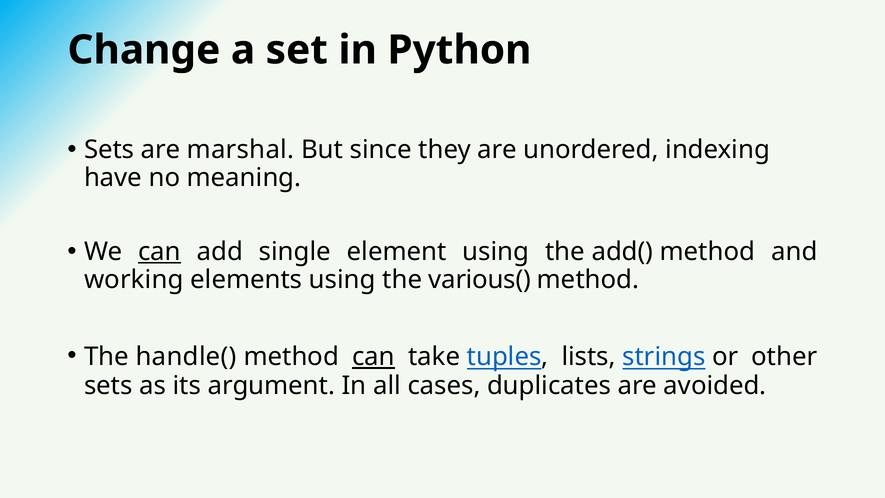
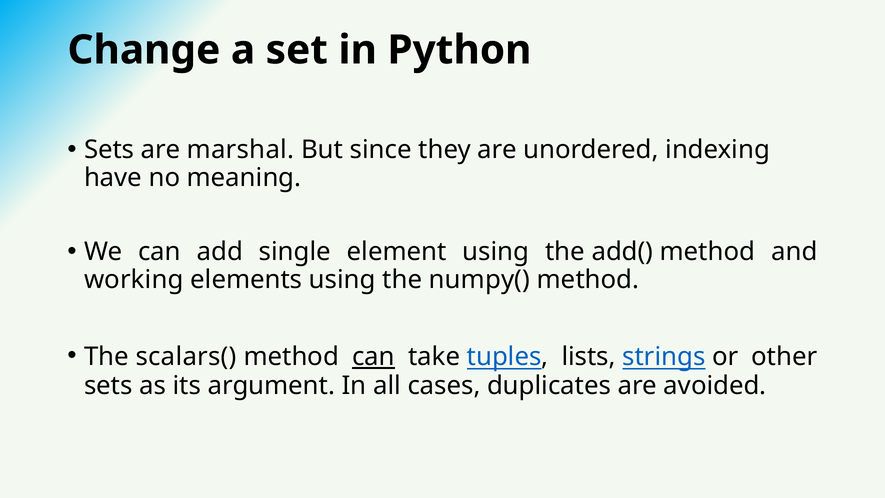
can underline: present -> none (159, 252)
various(: various( -> numpy( (479, 280)
handle(: handle( -> scalars( (186, 357)
